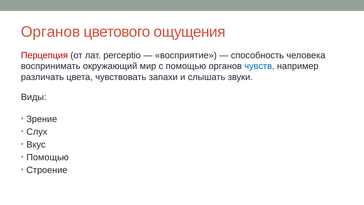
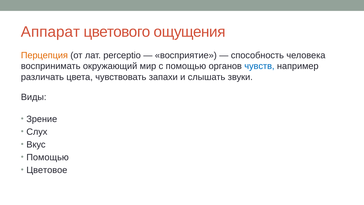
Органов: Органов -> Аппарат (51, 32)
Перцепция colour: red -> orange (44, 55)
Строение: Строение -> Цветовое (47, 170)
